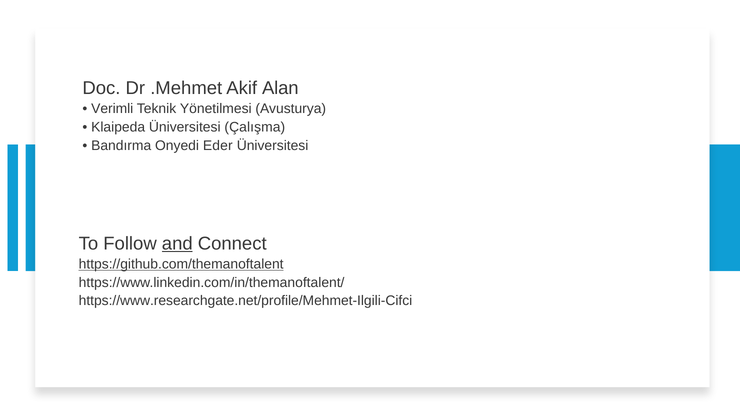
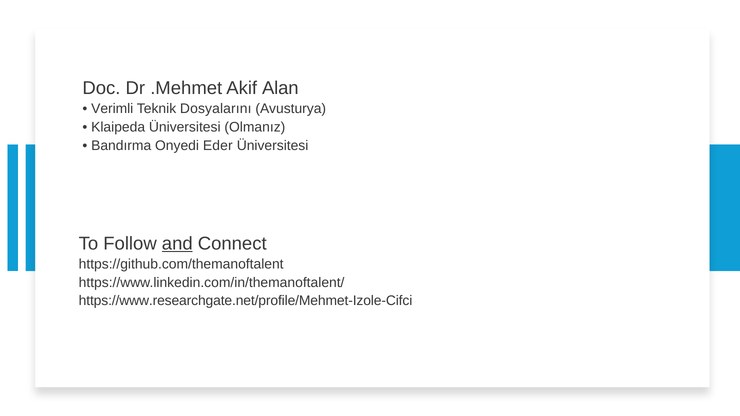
Yönetilmesi: Yönetilmesi -> Dosyalarını (216, 109)
Çalışma: Çalışma -> Olmanız (255, 127)
https://github.com/themanoftalent underline: present -> none (181, 264)
https://www.researchgate.net/profile/Mehmet-Ilgili-Cifci: https://www.researchgate.net/profile/Mehmet-Ilgili-Cifci -> https://www.researchgate.net/profile/Mehmet-Izole-Cifci (246, 301)
